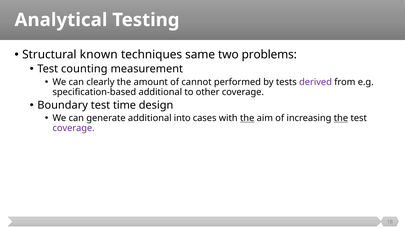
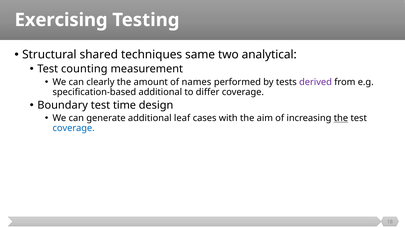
Analytical: Analytical -> Exercising (61, 20)
known: known -> shared (99, 55)
problems: problems -> analytical (269, 55)
cannot: cannot -> names (196, 82)
other: other -> differ (208, 92)
into: into -> leaf (182, 118)
the underline: present -> none (247, 118)
coverage colour: purple -> blue (74, 128)
